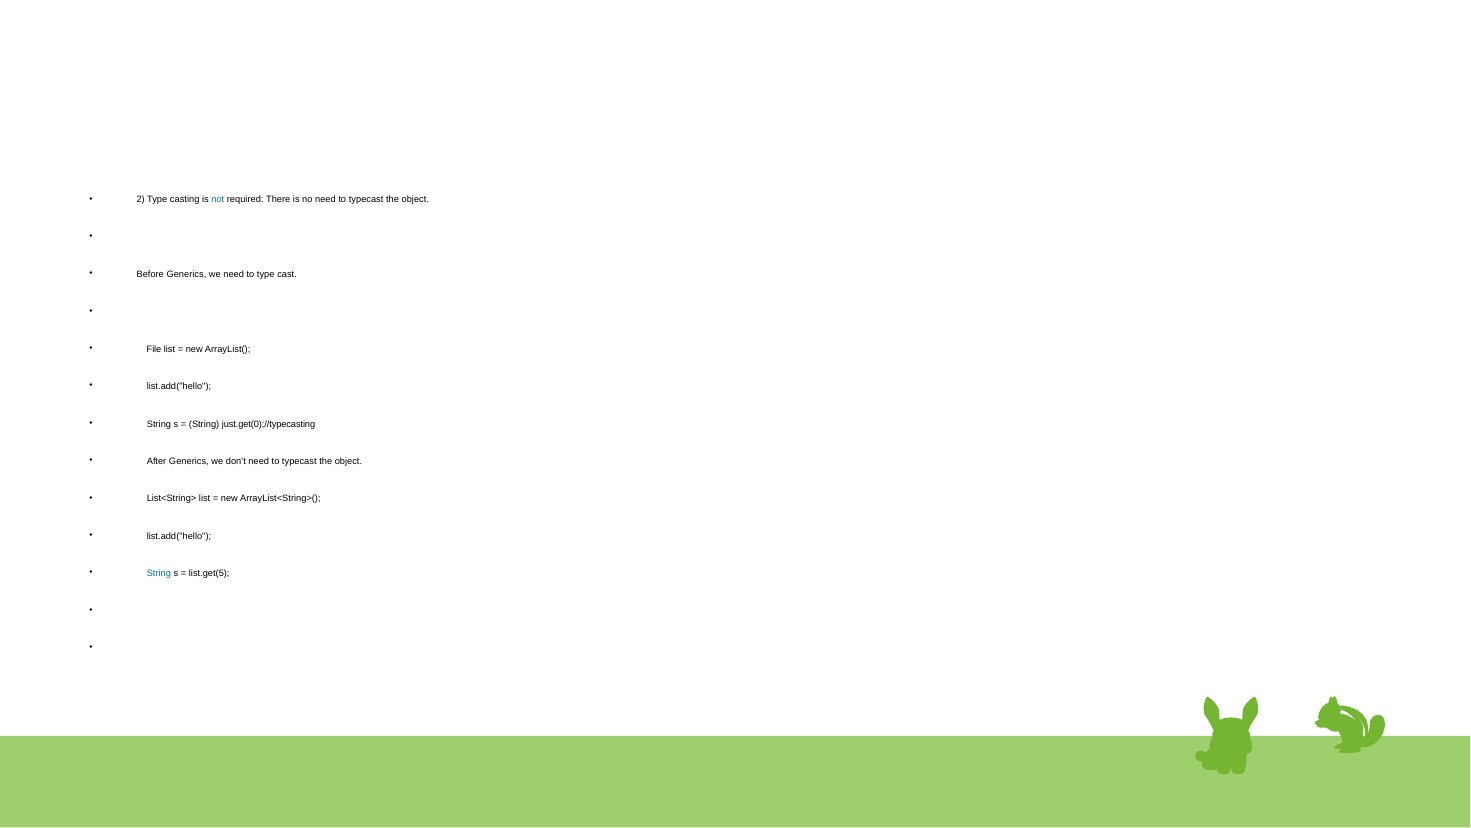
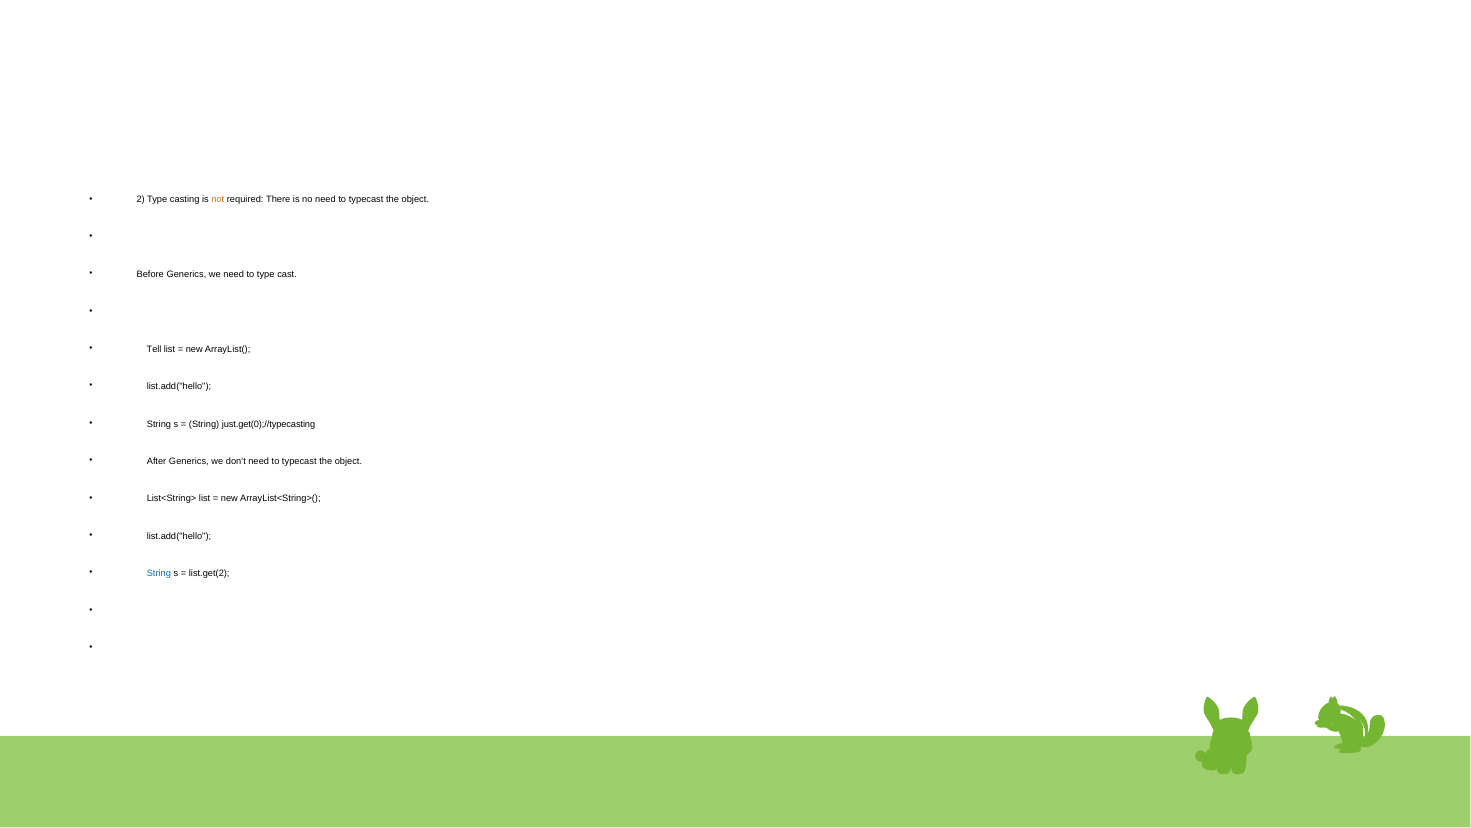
not colour: blue -> orange (218, 200)
File: File -> Tell (154, 349)
list.get(5: list.get(5 -> list.get(2 (209, 573)
